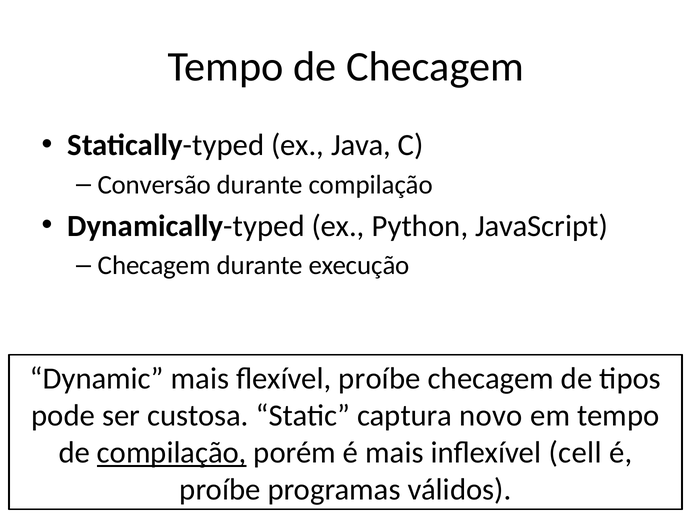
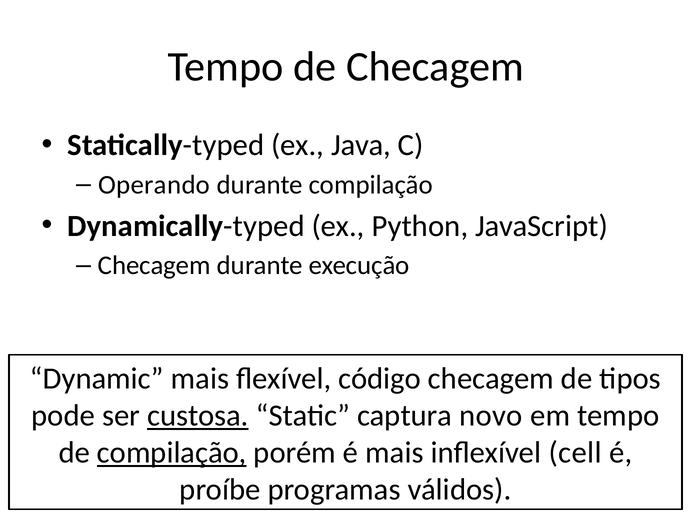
Conversão: Conversão -> Operando (154, 185)
flexível proíbe: proíbe -> código (380, 379)
custosa underline: none -> present (198, 416)
